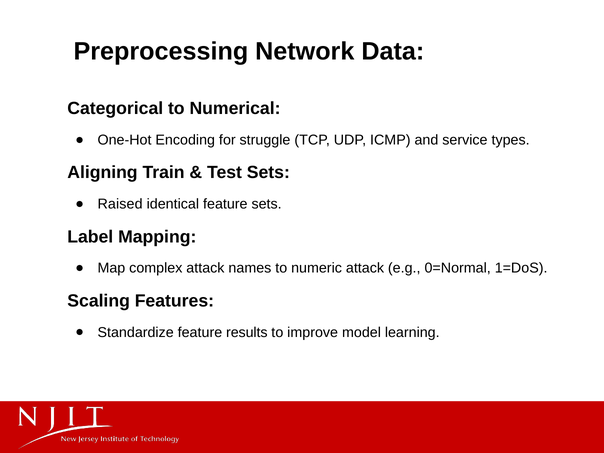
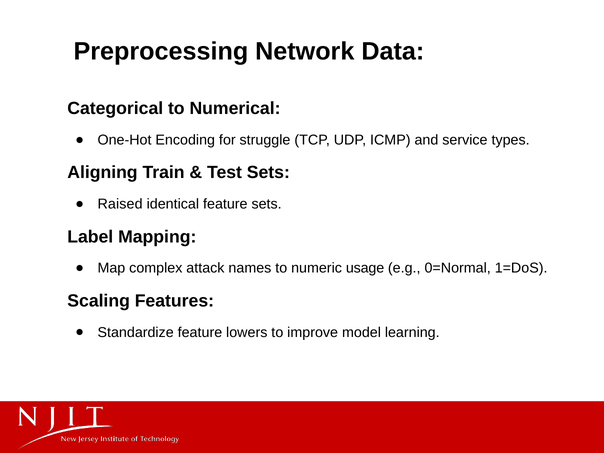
numeric attack: attack -> usage (365, 268)
results: results -> lowers (247, 332)
